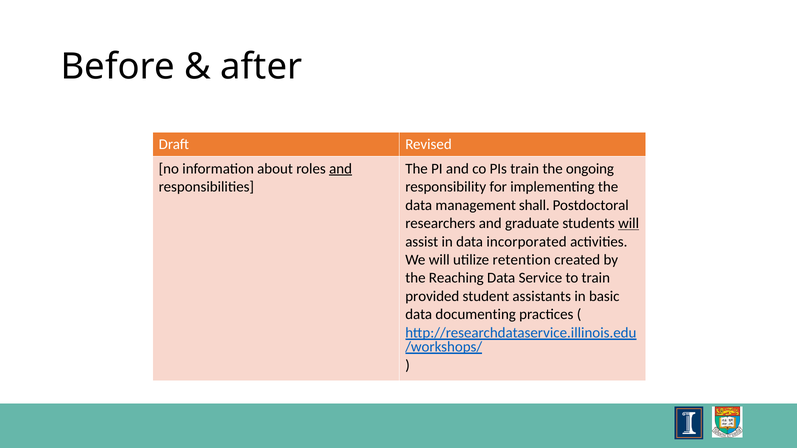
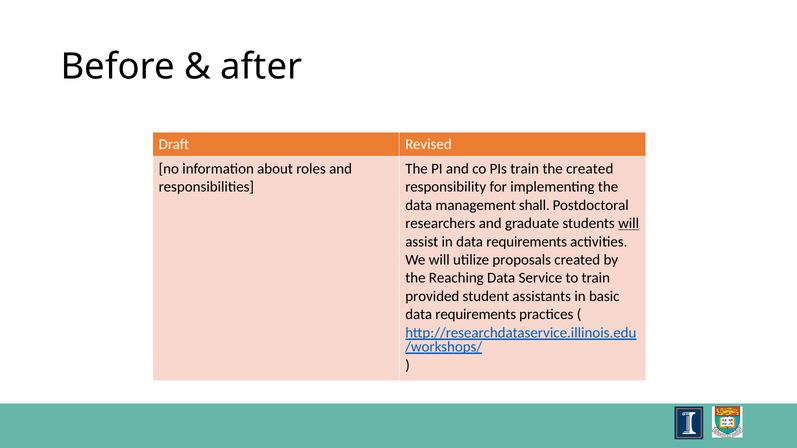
and underline: present -> none (341, 169)
the ongoing: ongoing -> created (590, 169)
in data incorporated: incorporated -> requirements (527, 242)
retention: retention -> proposals (522, 260)
documenting: documenting -> requirements (476, 315)
